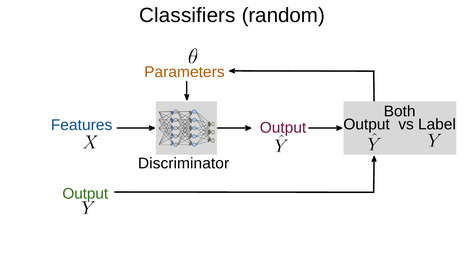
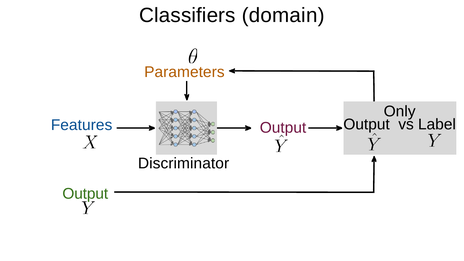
random: random -> domain (283, 15)
Both: Both -> Only (400, 111)
